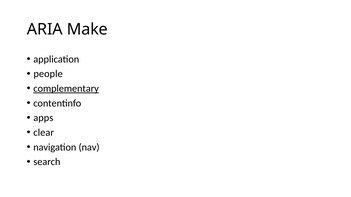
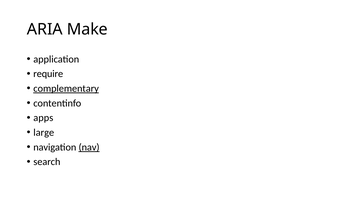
people: people -> require (48, 74)
clear: clear -> large (44, 133)
nav underline: none -> present (89, 148)
